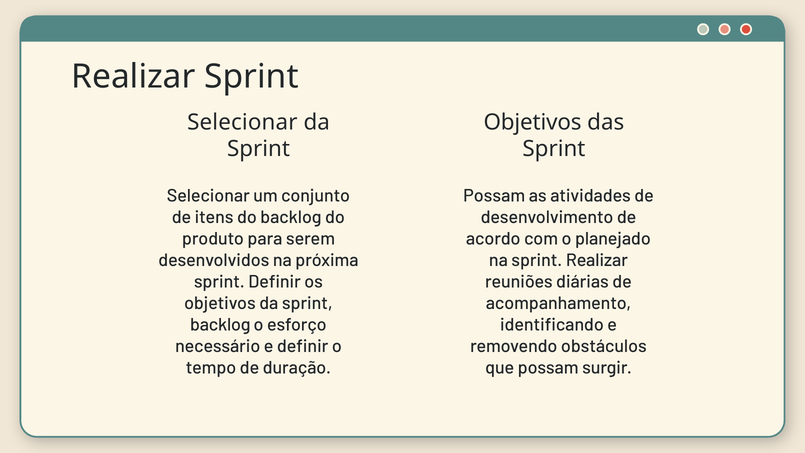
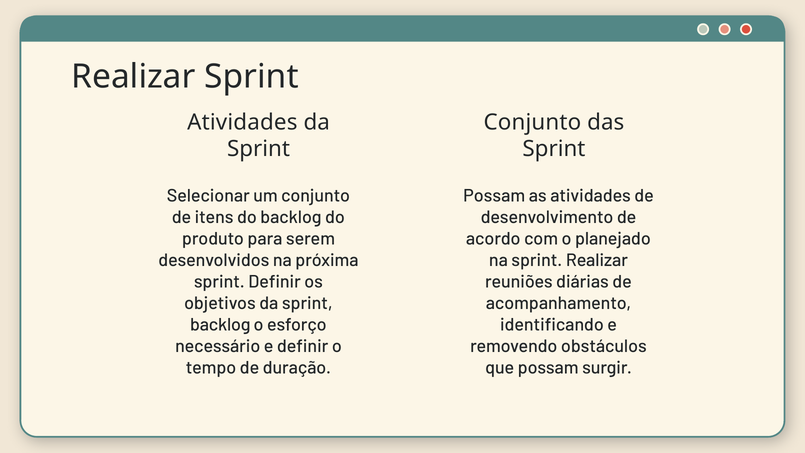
Selecionar: Selecionar -> Atividades (242, 122)
Objetivos: Objetivos -> Conjunto (532, 122)
